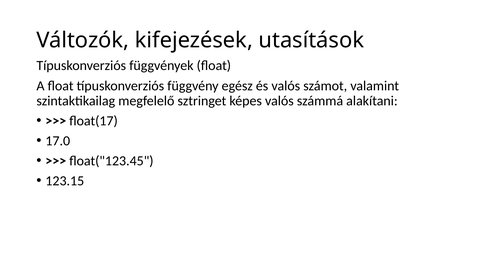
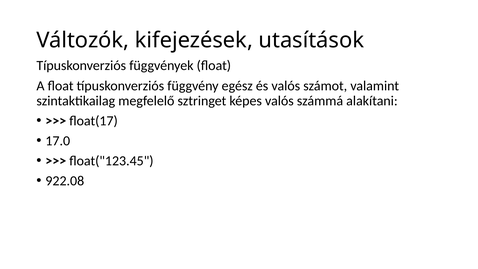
123.15: 123.15 -> 922.08 (65, 181)
